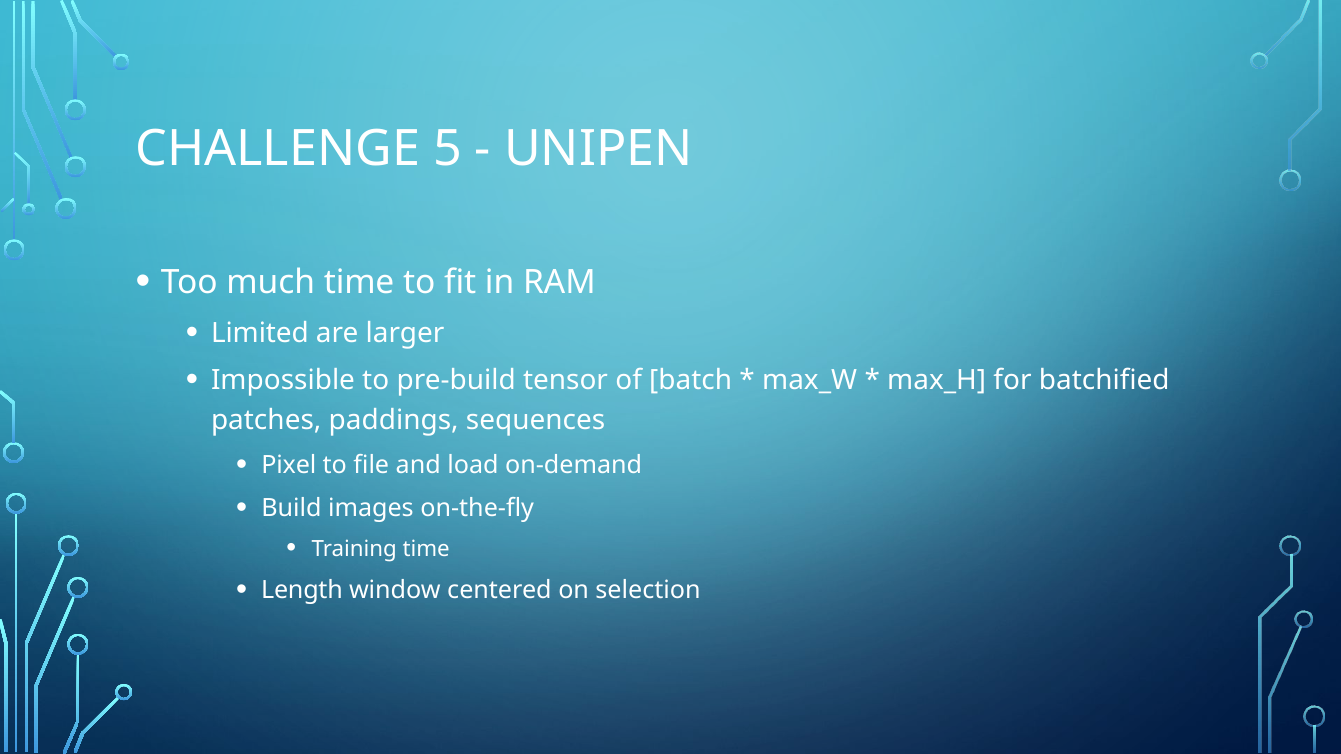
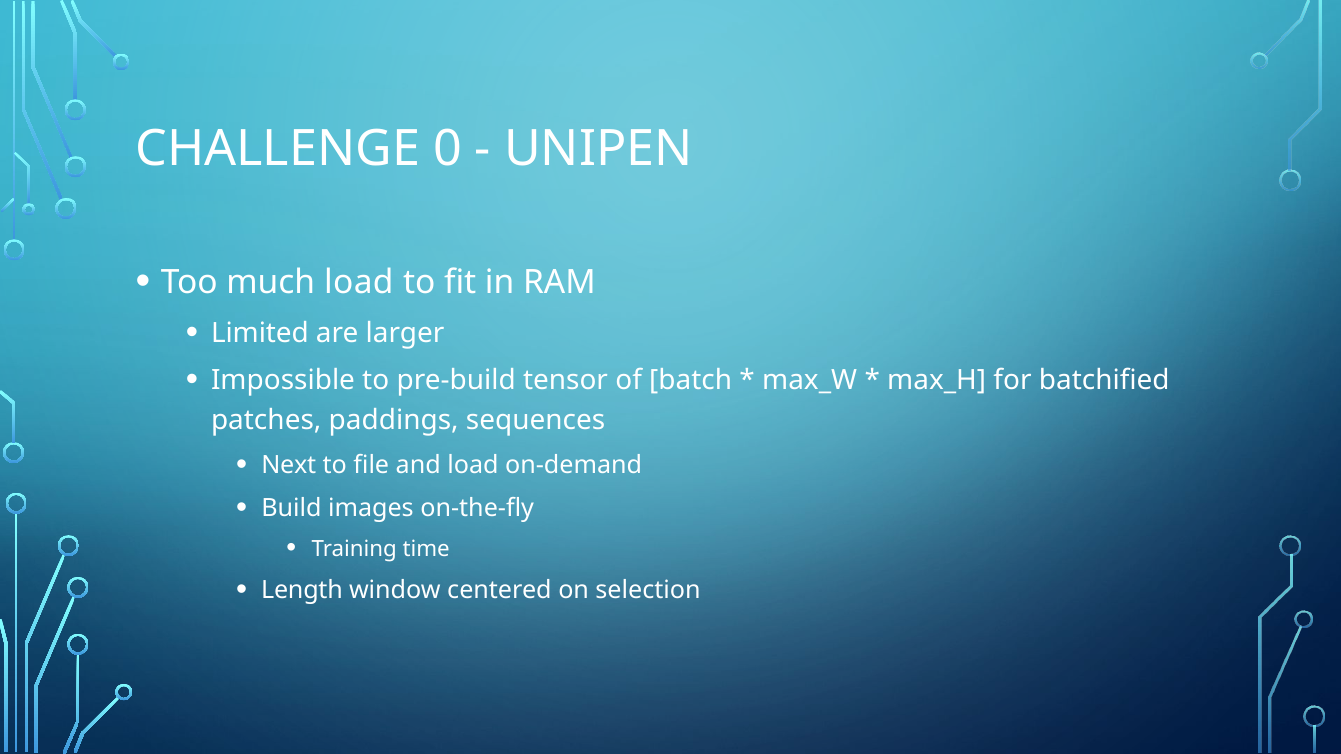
5: 5 -> 0 (448, 149)
much time: time -> load (359, 283)
Pixel: Pixel -> Next (289, 465)
